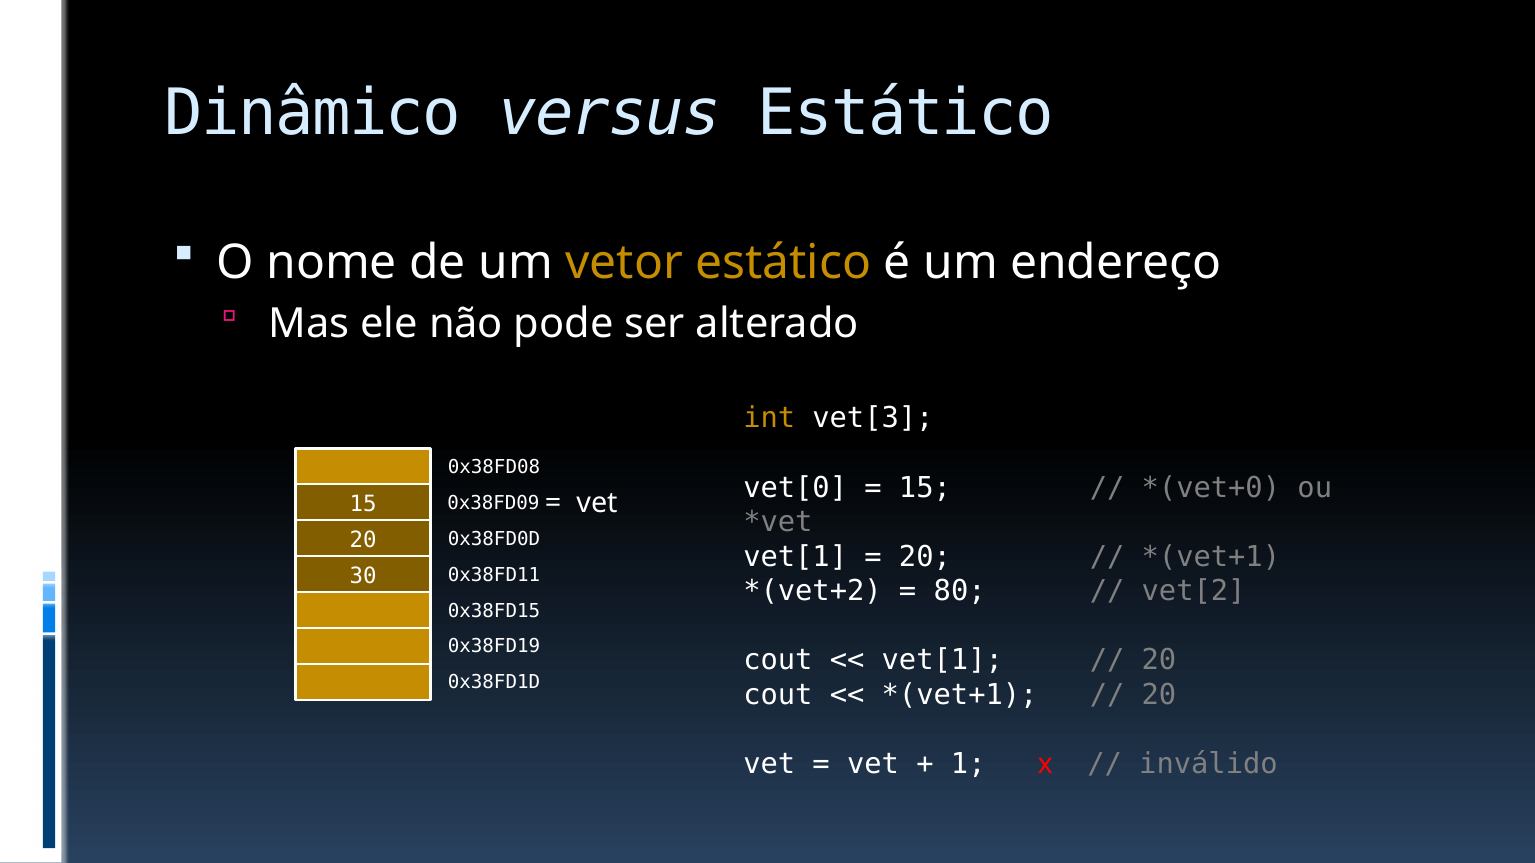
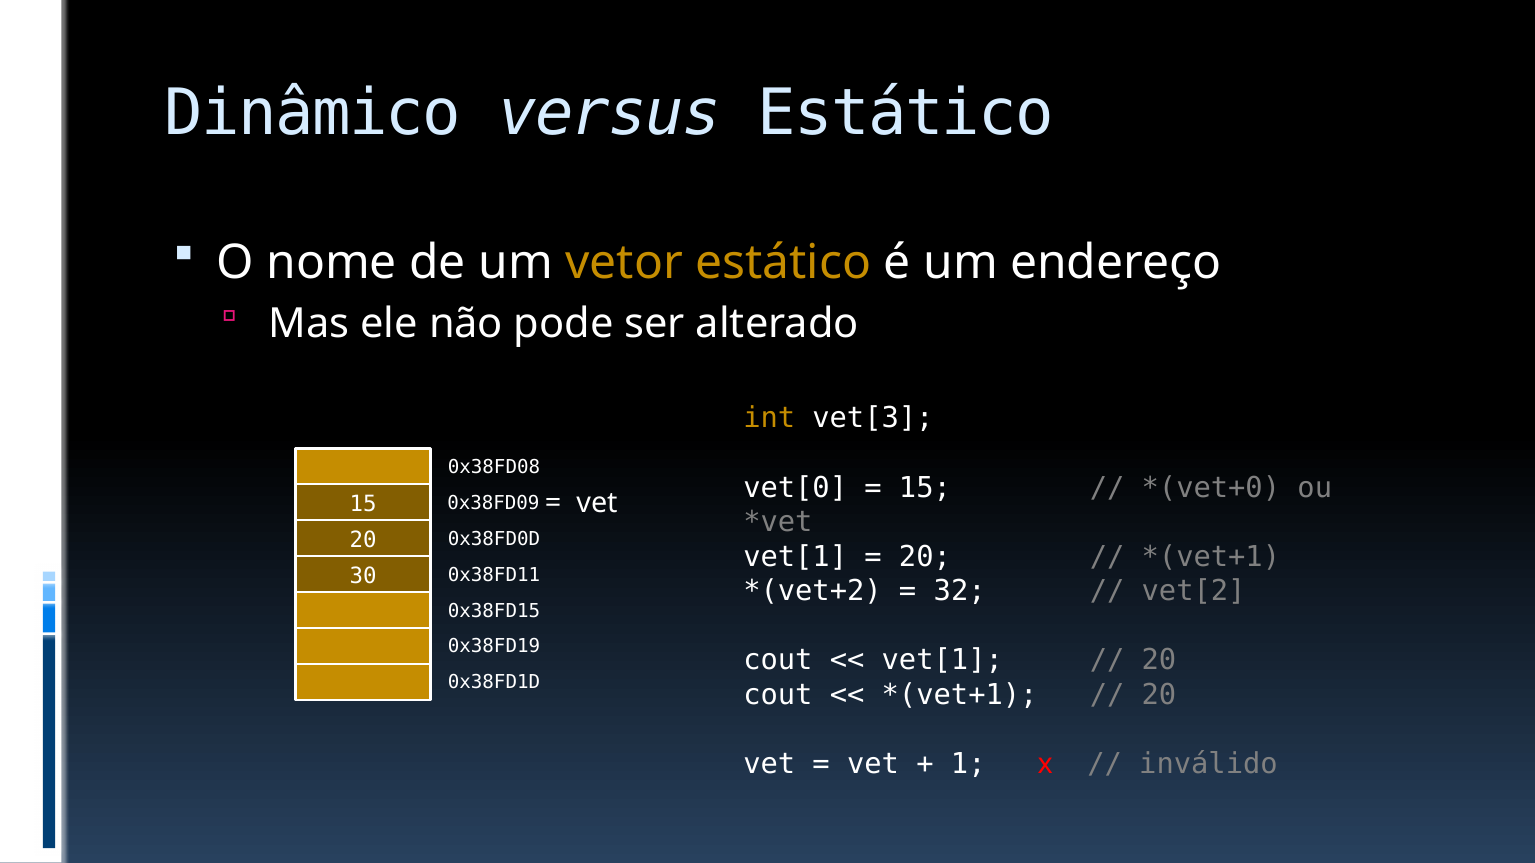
80: 80 -> 32 (960, 591)
